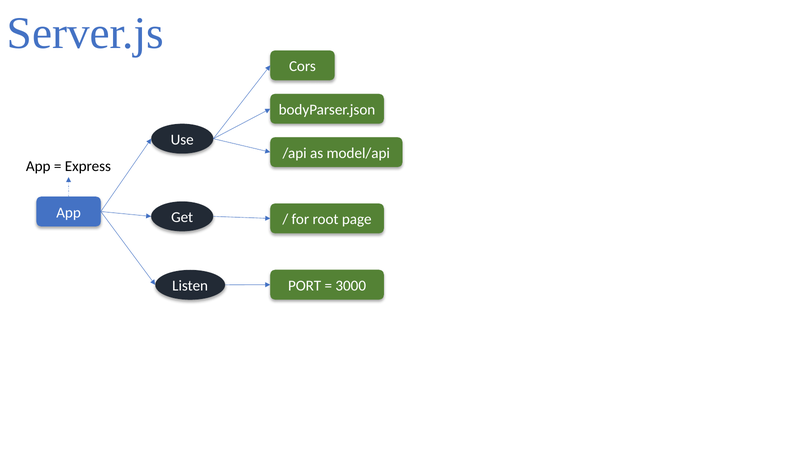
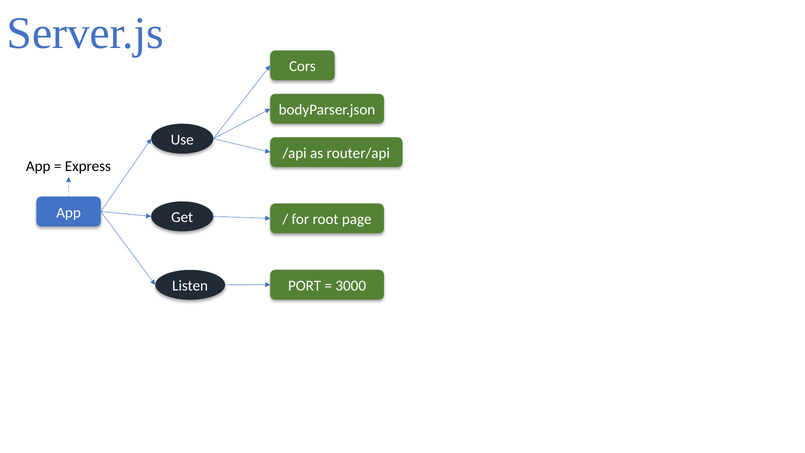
model/api: model/api -> router/api (358, 153)
